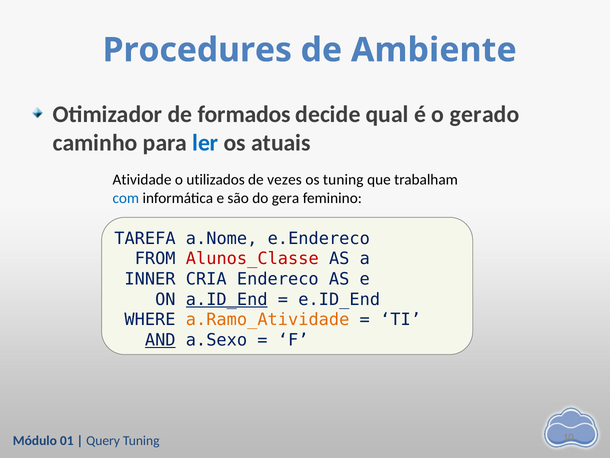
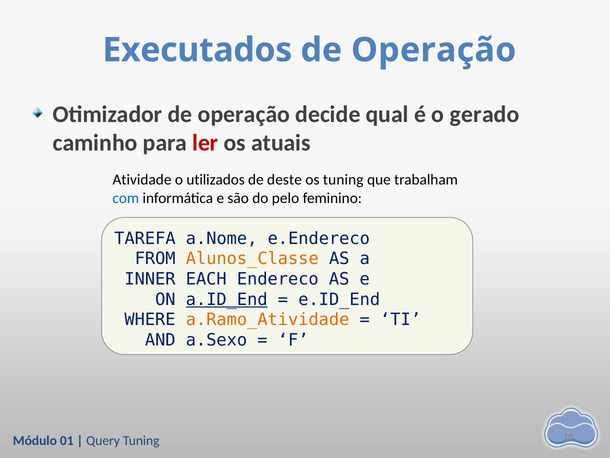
Procedures: Procedures -> Executados (197, 50)
Ambiente: Ambiente -> Operação (434, 50)
Otimizador de formados: formados -> operação (244, 114)
ler colour: blue -> red (205, 143)
vezes: vezes -> deste (285, 180)
gera: gera -> pelo (285, 198)
Alunos_Classe colour: red -> orange (252, 258)
CRIA: CRIA -> EACH (206, 279)
AND underline: present -> none (160, 340)
